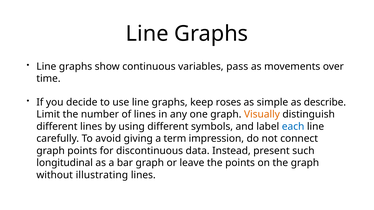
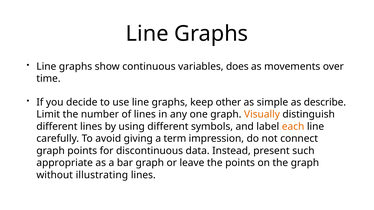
pass: pass -> does (237, 67)
roses: roses -> other (228, 102)
each colour: blue -> orange (293, 127)
longitudinal: longitudinal -> appropriate (65, 163)
